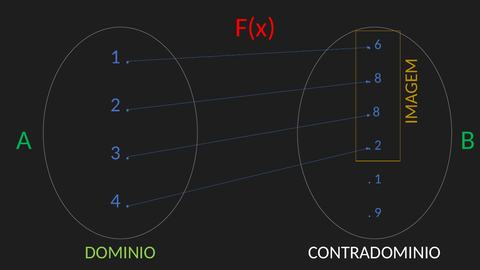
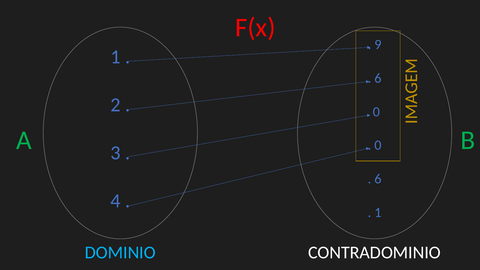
6: 6 -> 9 (378, 45)
8: 8 -> 6 (378, 78)
8: 8 -> 0 (376, 112)
2: 2 -> 0 (378, 145)
1: 1 -> 6 (378, 179)
9: 9 -> 1 (378, 213)
DOMINIO colour: light green -> light blue (120, 252)
